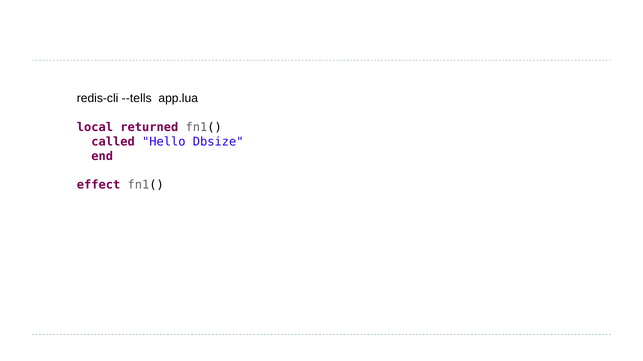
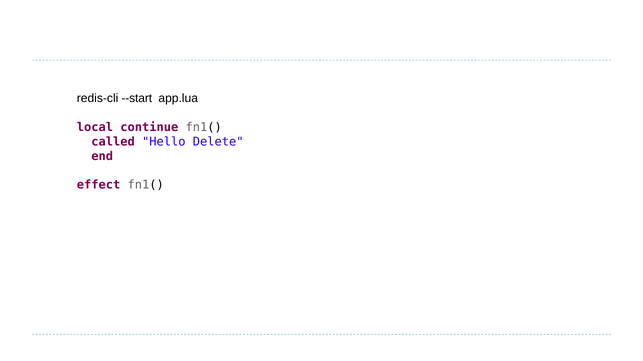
--tells: --tells -> --start (137, 98)
returned: returned -> continue (149, 127)
Dbsize: Dbsize -> Delete (218, 142)
